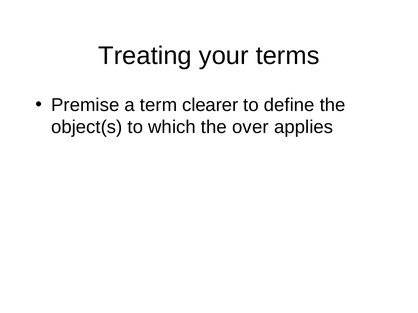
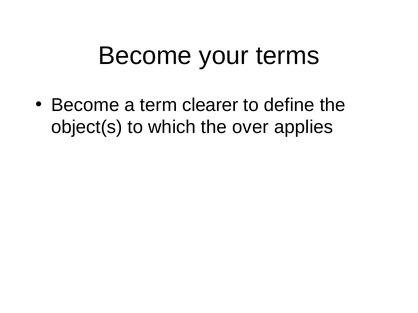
Treating: Treating -> Become (145, 56)
Premise: Premise -> Become (85, 105)
